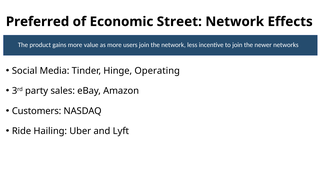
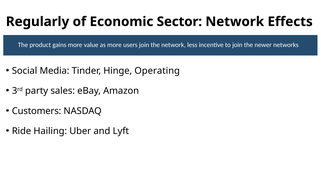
Preferred: Preferred -> Regularly (38, 22)
Street: Street -> Sector (179, 22)
